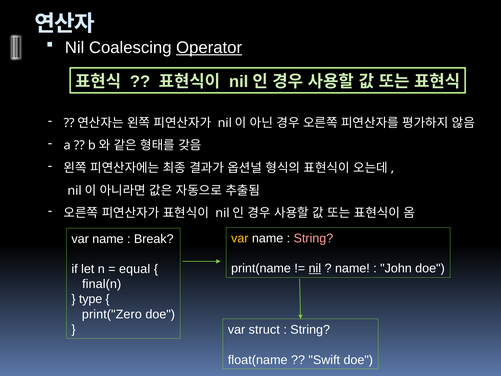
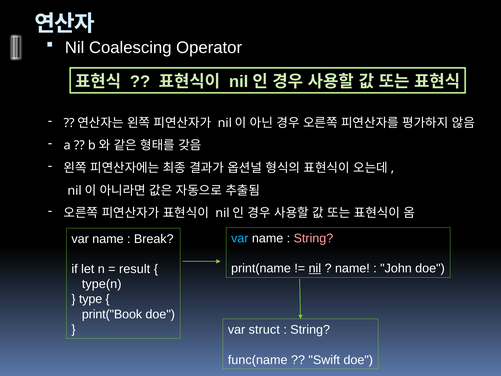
Operator underline: present -> none (209, 48)
var colour: yellow -> light blue (240, 238)
equal: equal -> result (135, 269)
final(n: final(n -> type(n (102, 284)
print("Zero: print("Zero -> print("Book (112, 314)
float(name: float(name -> func(name (258, 360)
